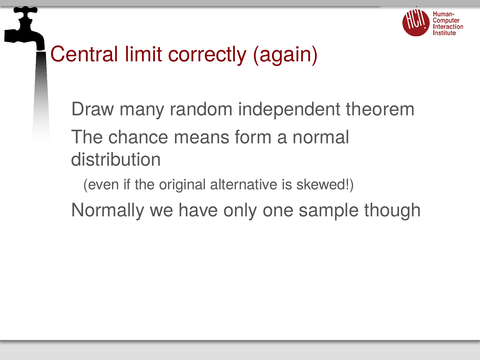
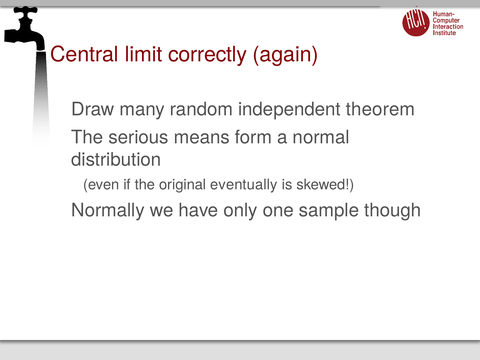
chance: chance -> serious (139, 137)
alternative: alternative -> eventually (244, 185)
